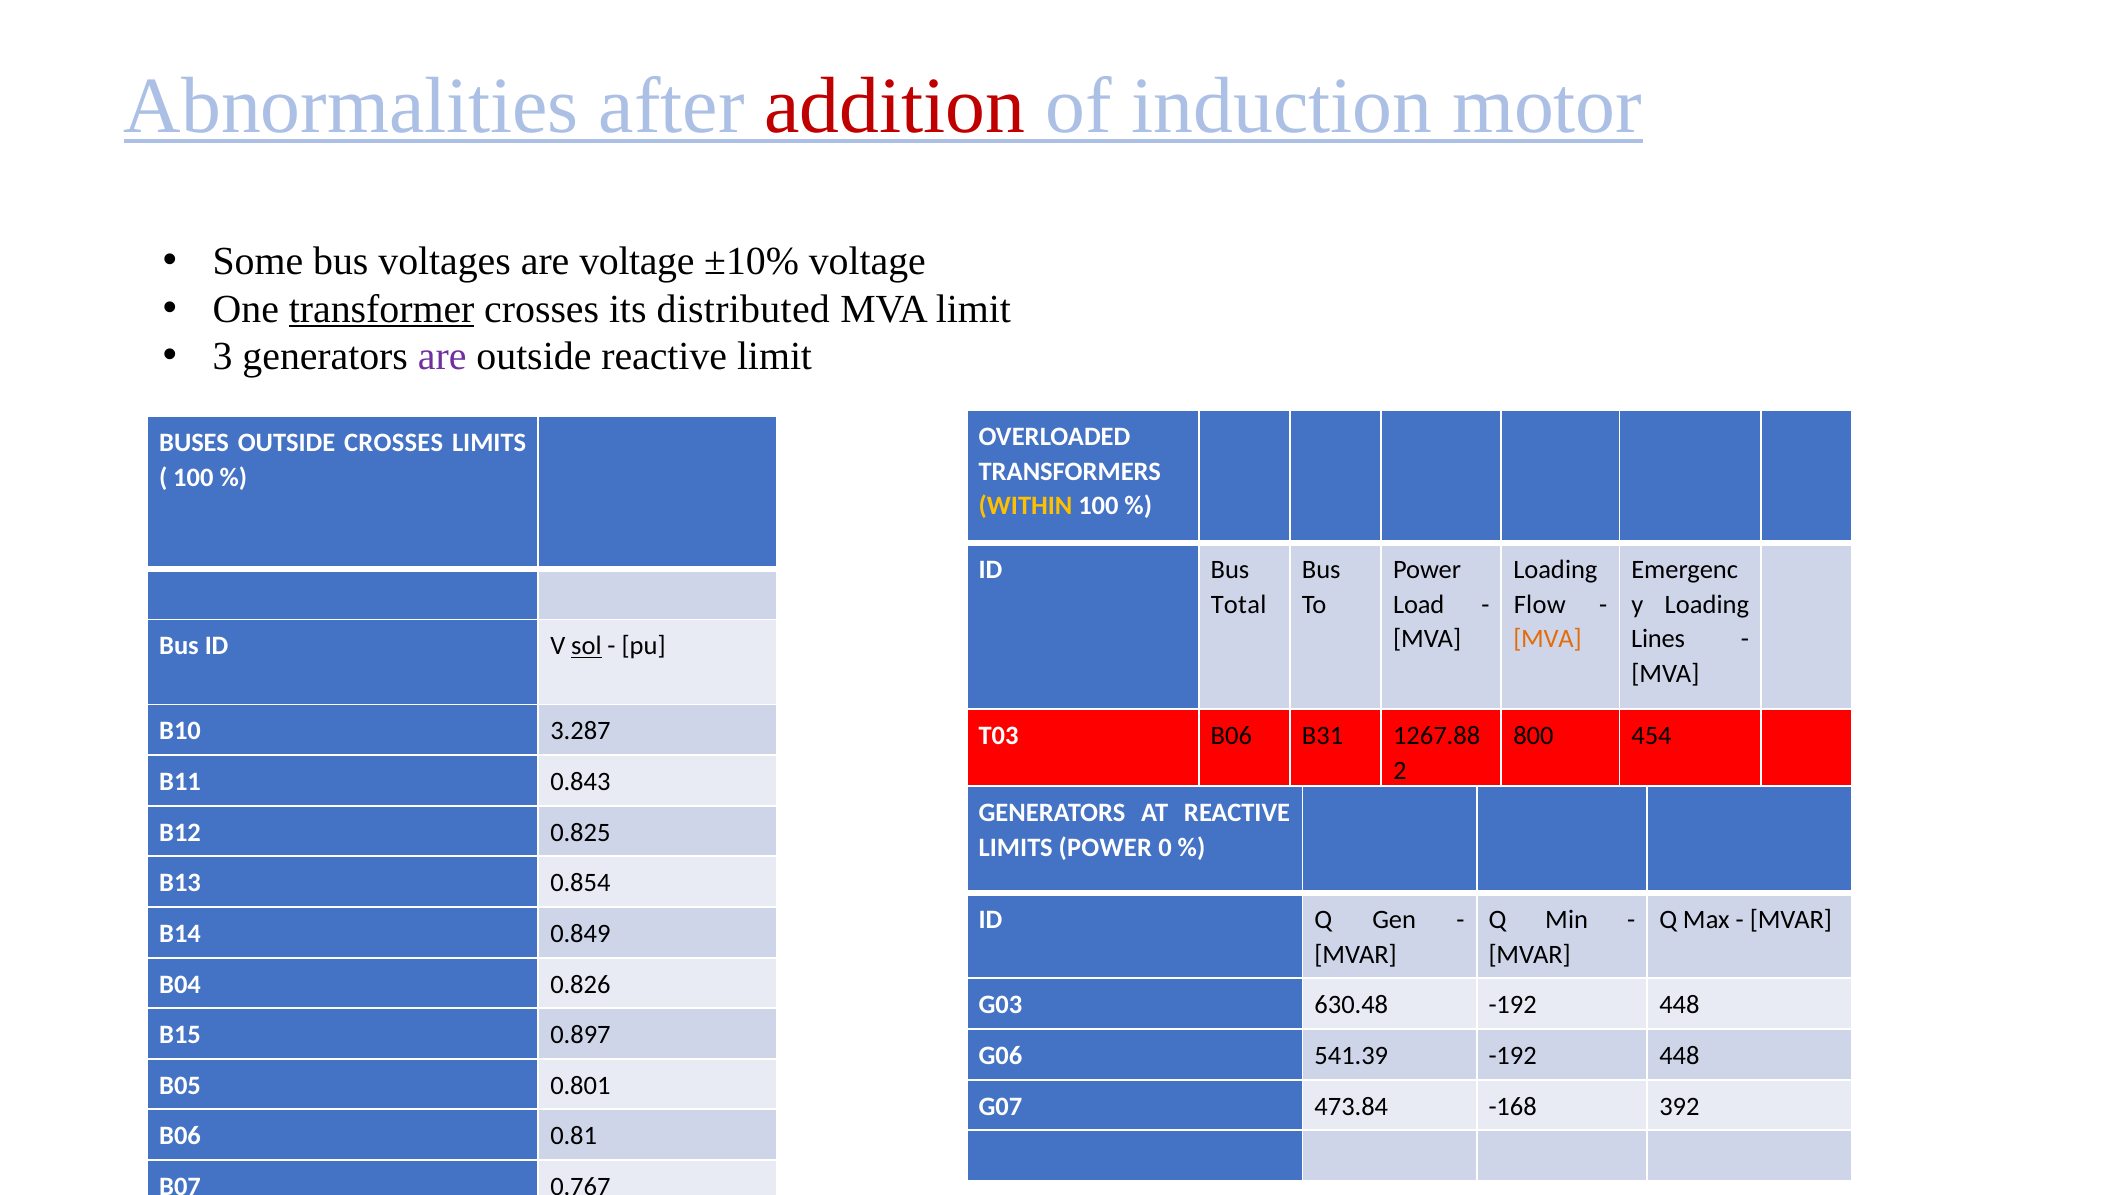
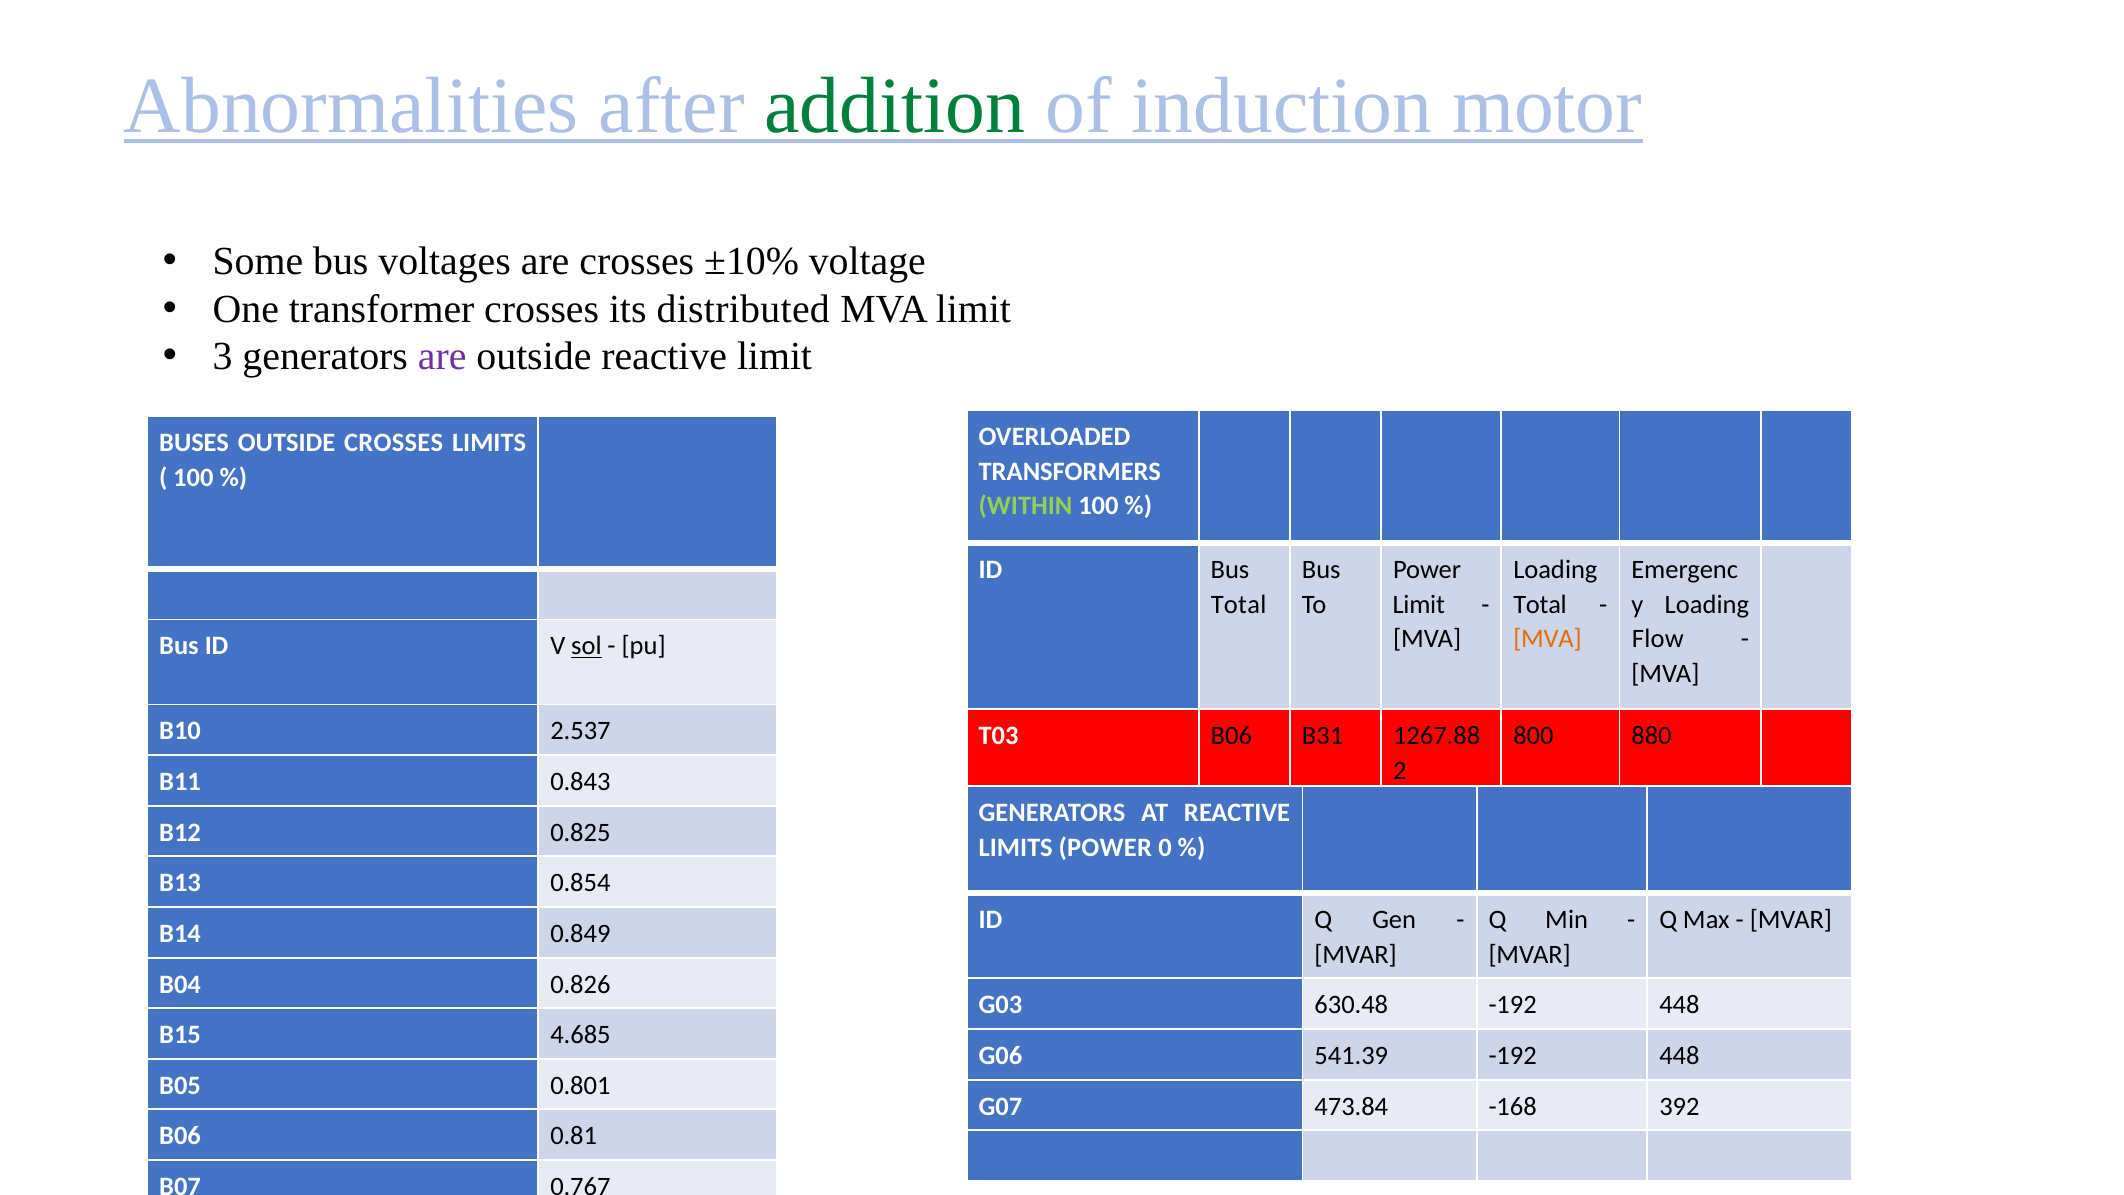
addition colour: red -> green (895, 106)
are voltage: voltage -> crosses (637, 261)
transformer underline: present -> none (382, 309)
WITHIN colour: yellow -> light green (1026, 506)
Load: Load -> Limit (1419, 604)
Flow: Flow -> Total (1540, 604)
Lines: Lines -> Flow (1658, 639)
3.287: 3.287 -> 2.537 (580, 731)
454: 454 -> 880 (1651, 736)
0.897: 0.897 -> 4.685 (580, 1035)
